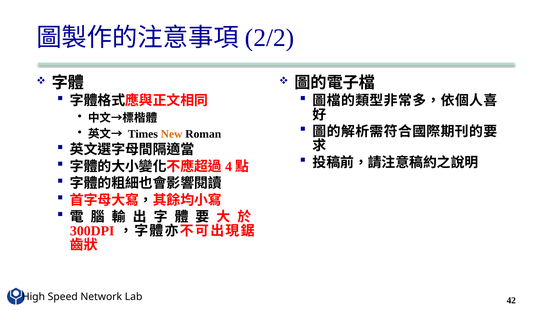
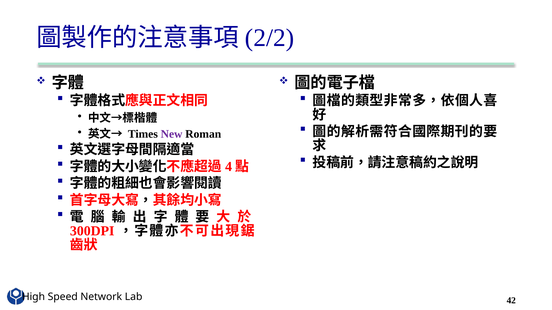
New colour: orange -> purple (172, 134)
